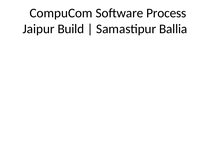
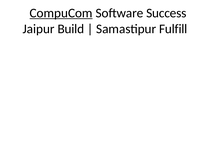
CompuCom underline: none -> present (61, 13)
Process: Process -> Success (166, 13)
Ballia: Ballia -> Fulfill (173, 29)
